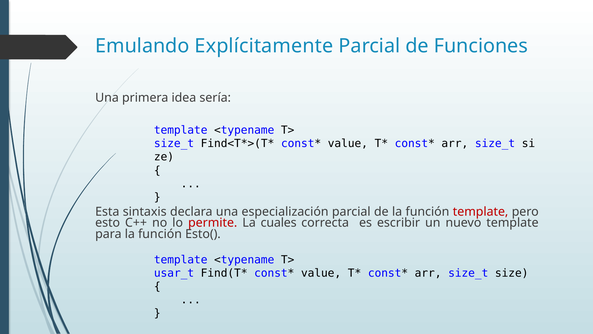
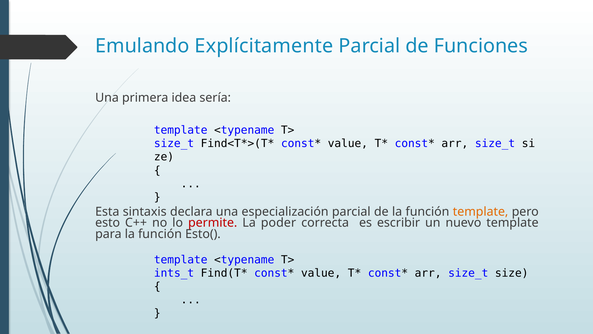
template colour: red -> orange (481, 211)
cuales: cuales -> poder (278, 222)
usar_t: usar_t -> ints_t (174, 273)
